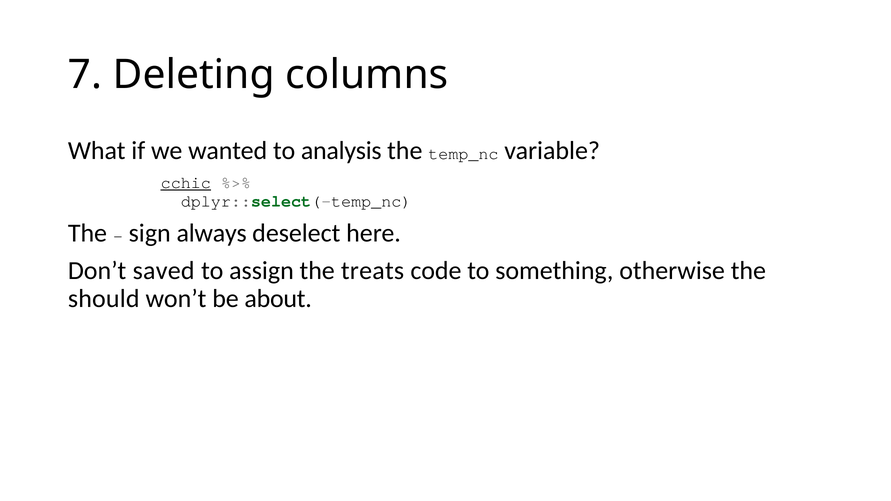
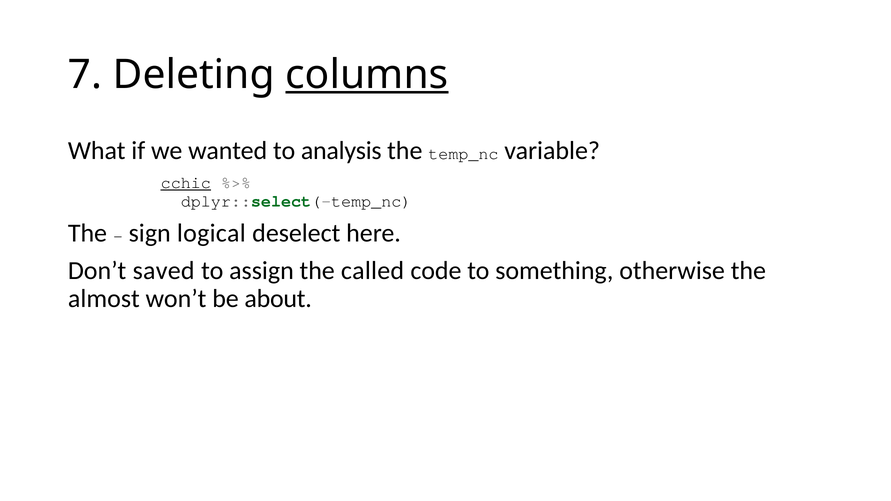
columns underline: none -> present (367, 75)
always: always -> logical (211, 233)
treats: treats -> called (373, 271)
should: should -> almost (104, 299)
